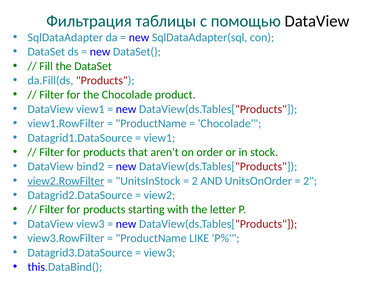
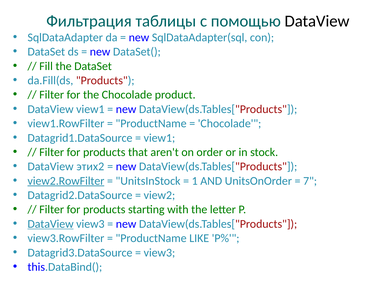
bind2: bind2 -> этих2 (90, 167)
2: 2 -> 1 (195, 181)
2: 2 -> 7 (310, 181)
DataView underline: none -> present (51, 224)
